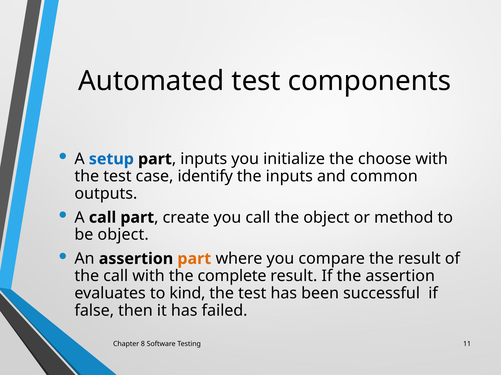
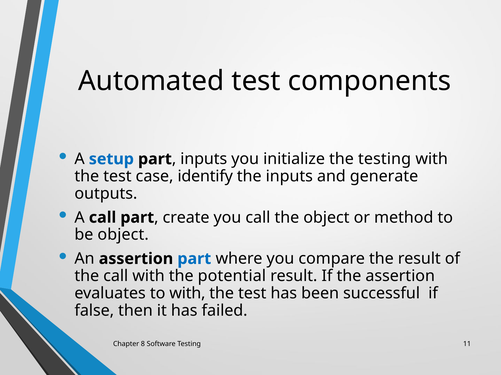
the choose: choose -> testing (385, 159)
common: common -> generate (384, 177)
part colour: orange -> blue (194, 259)
complete: complete -> potential (232, 276)
to kind: kind -> with (187, 294)
